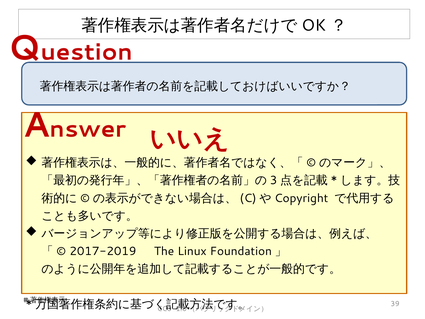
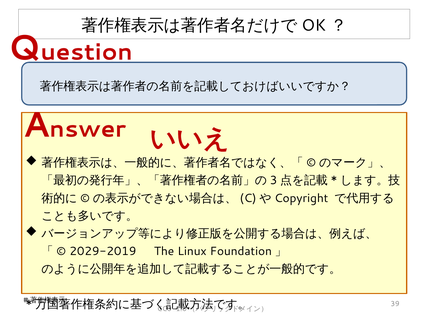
2017-2019: 2017-2019 -> 2029-2019 (103, 251)
